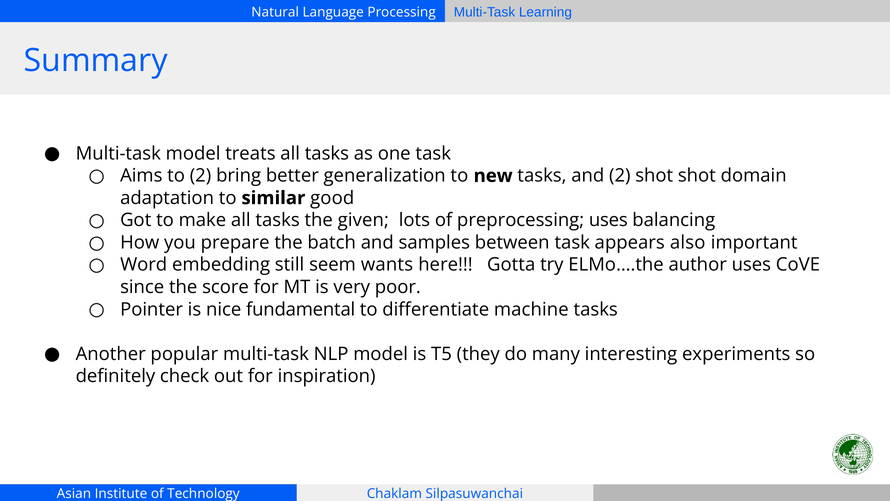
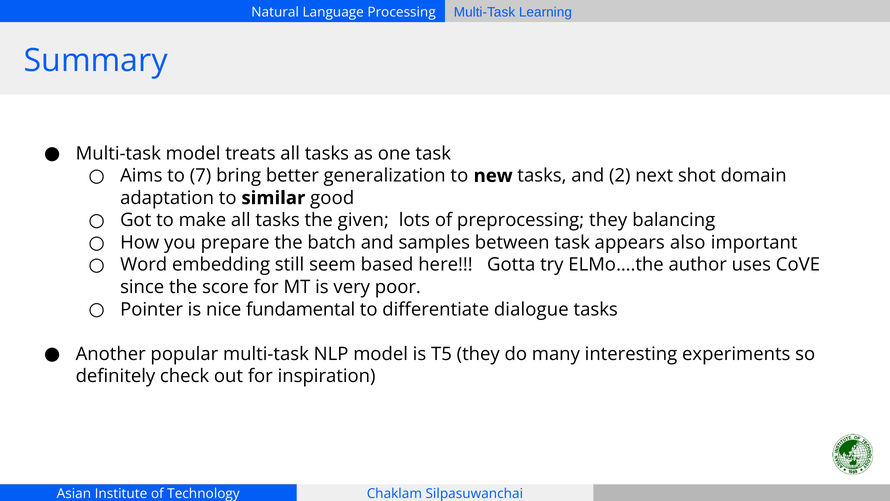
to 2: 2 -> 7 (201, 176)
2 shot: shot -> next (654, 176)
preprocessing uses: uses -> they (608, 220)
wants: wants -> based (387, 265)
machine: machine -> dialogue (531, 309)
